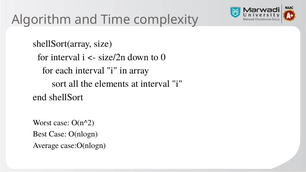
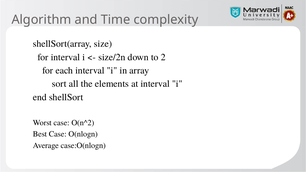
0: 0 -> 2 (163, 57)
